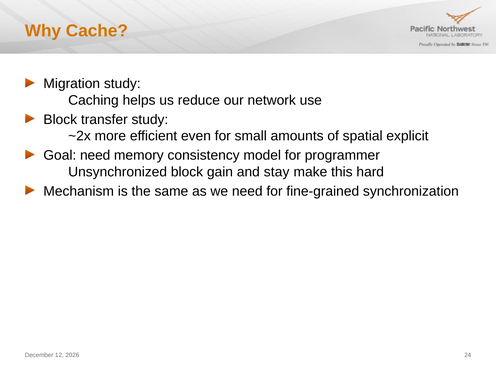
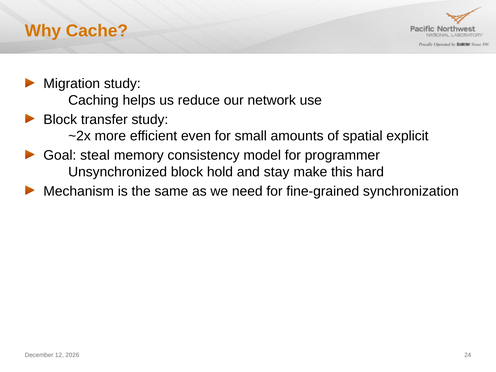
Goal need: need -> steal (95, 155)
gain: gain -> hold (220, 172)
